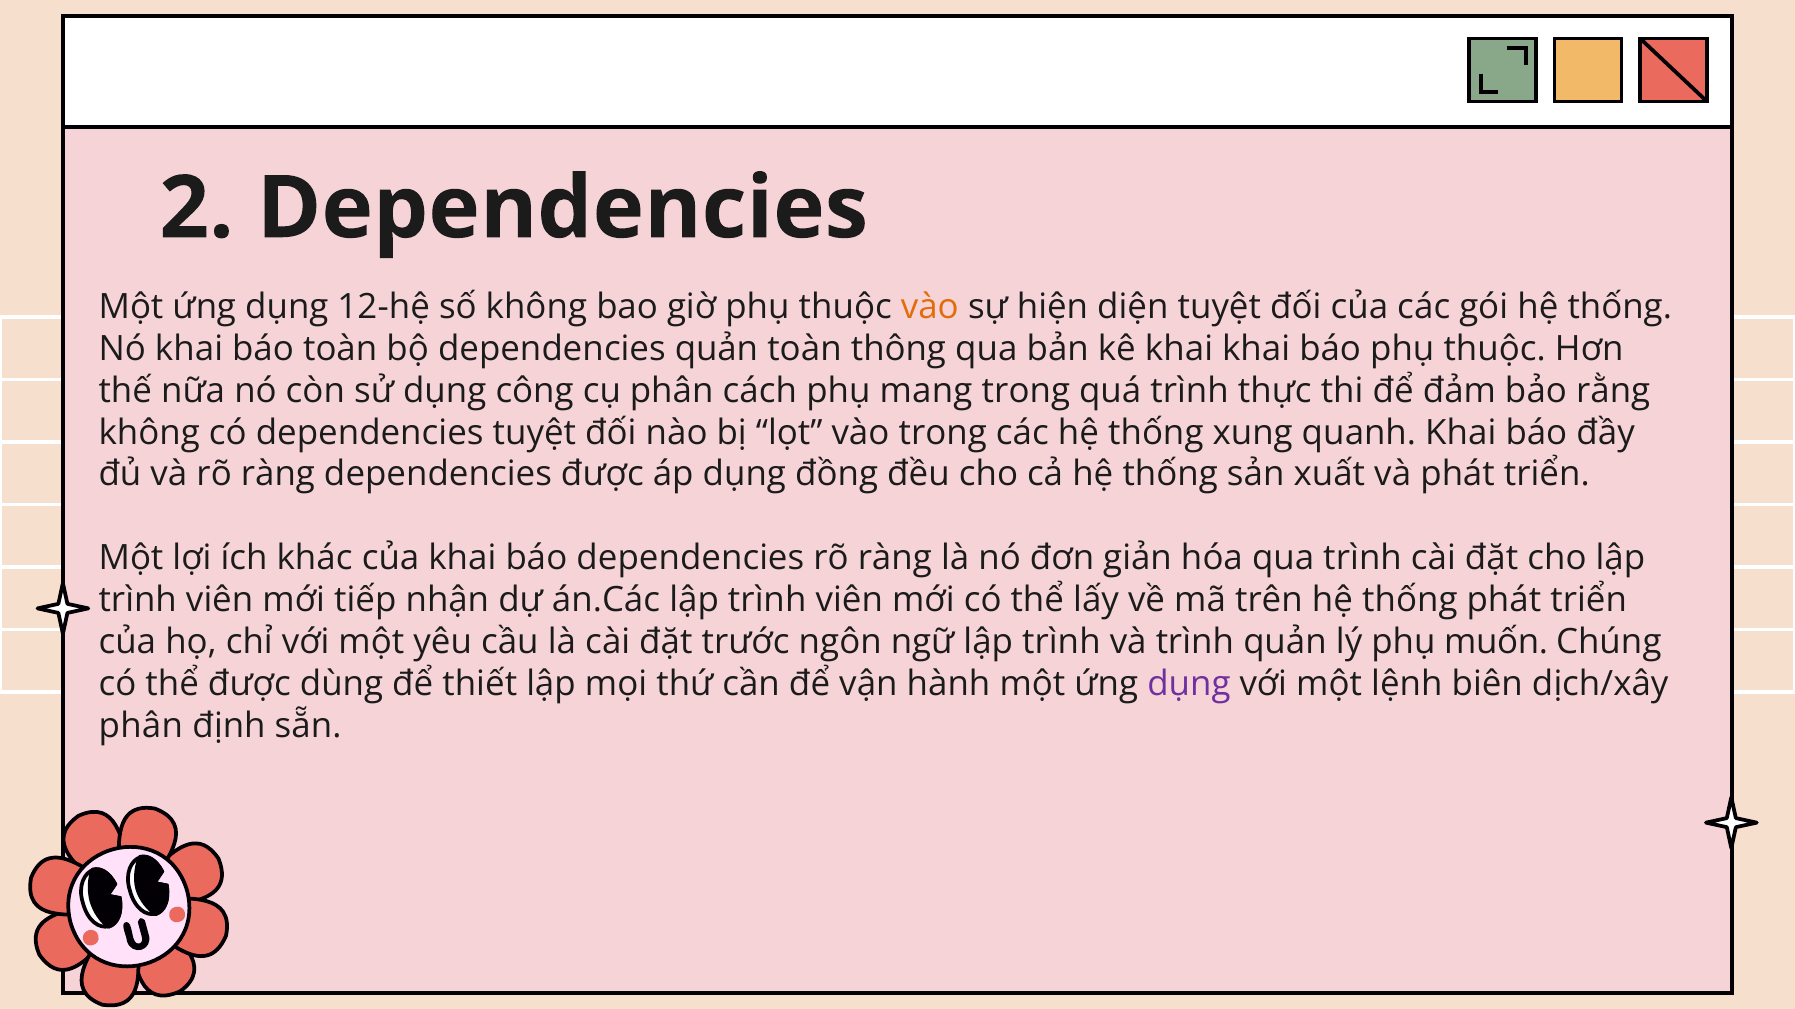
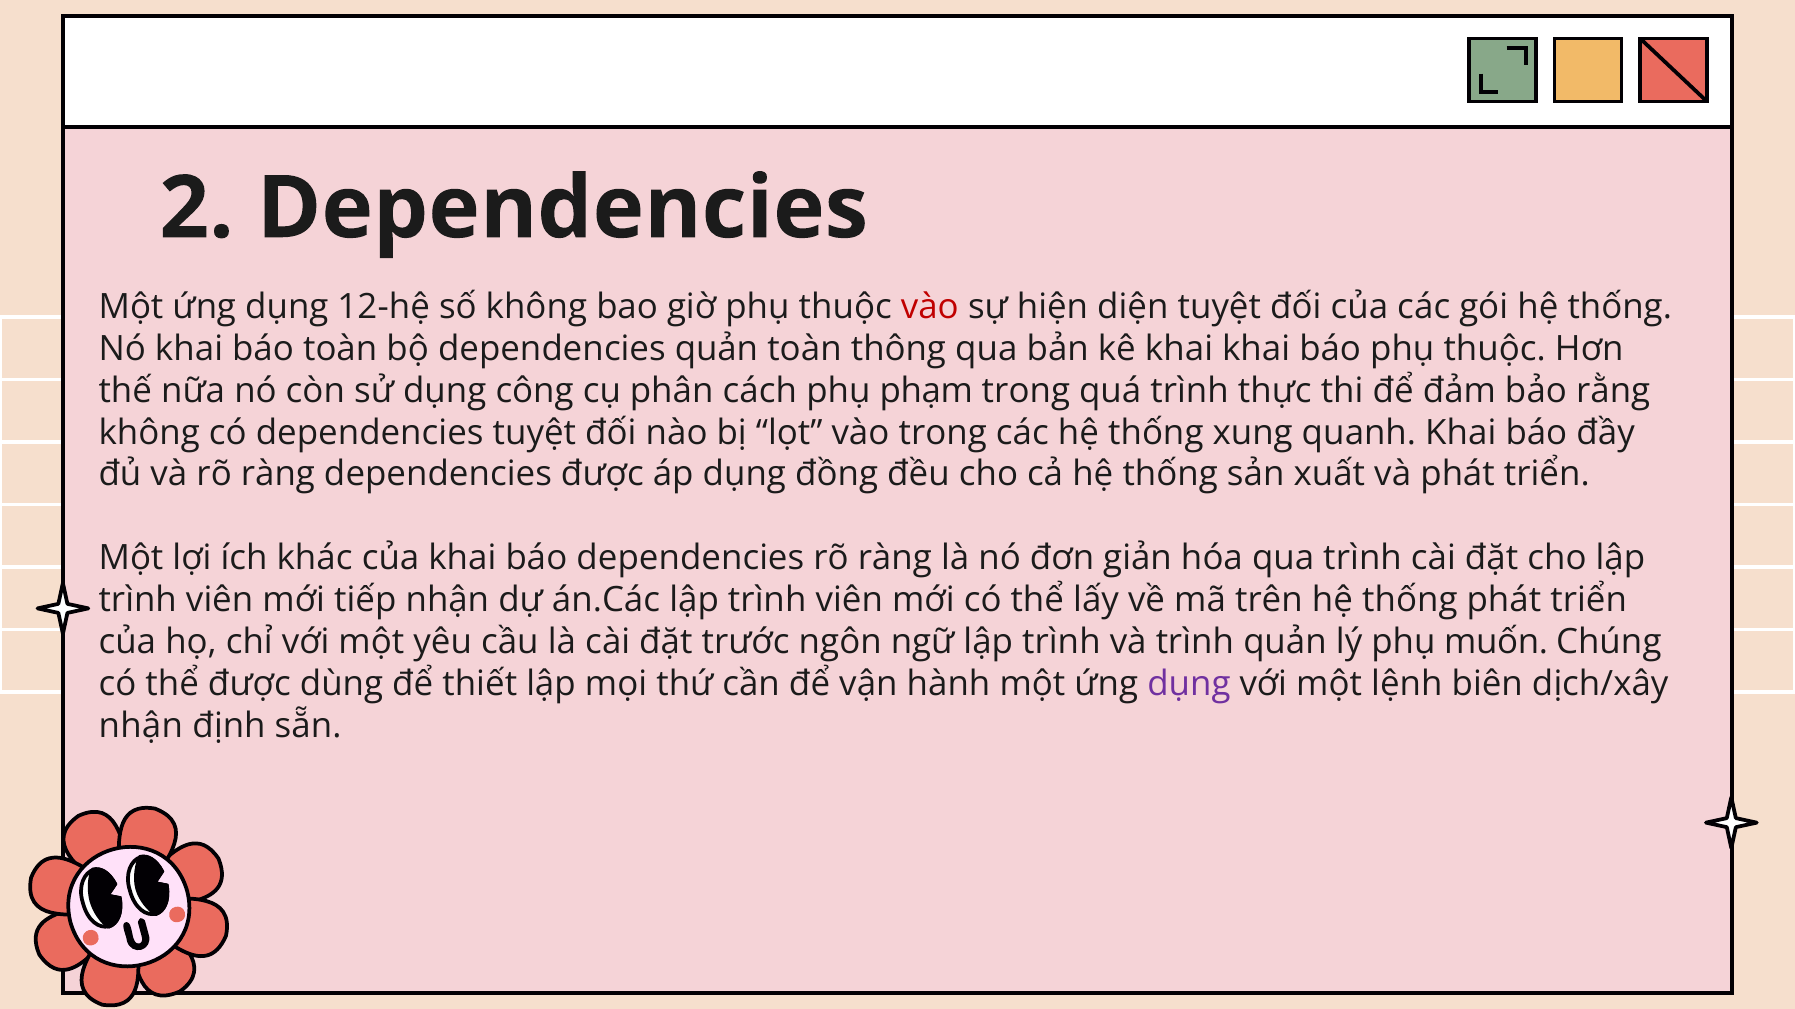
vào colour: orange -> red (930, 307)
mang: mang -> phạm (926, 391)
phân: phân -> nhận (141, 726)
